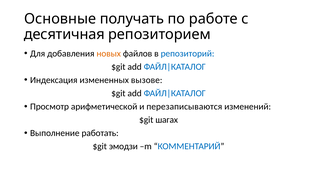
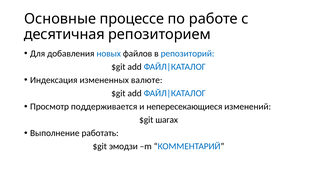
получать: получать -> процессе (132, 19)
новых colour: orange -> blue (109, 54)
вызове: вызове -> валюте (147, 80)
арифметической: арифметической -> поддерживается (104, 107)
перезаписываются: перезаписываются -> непересекающиеся (184, 107)
